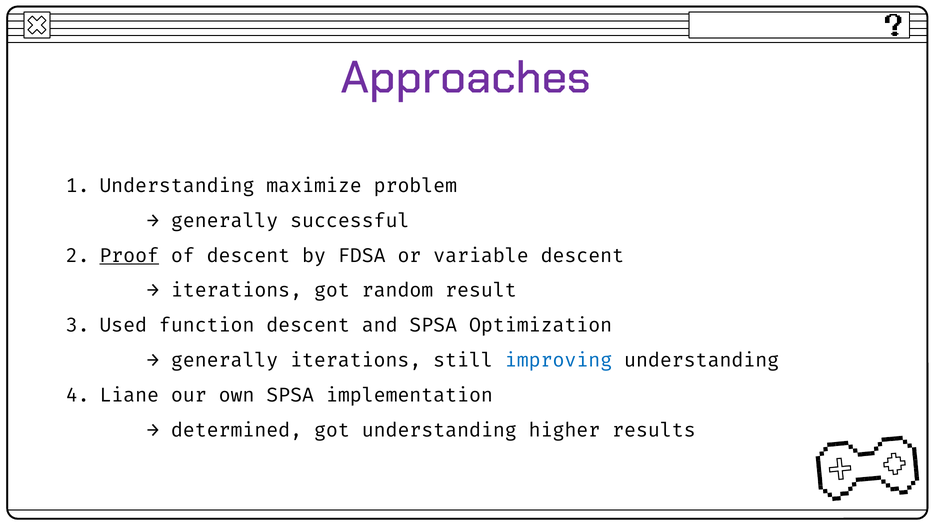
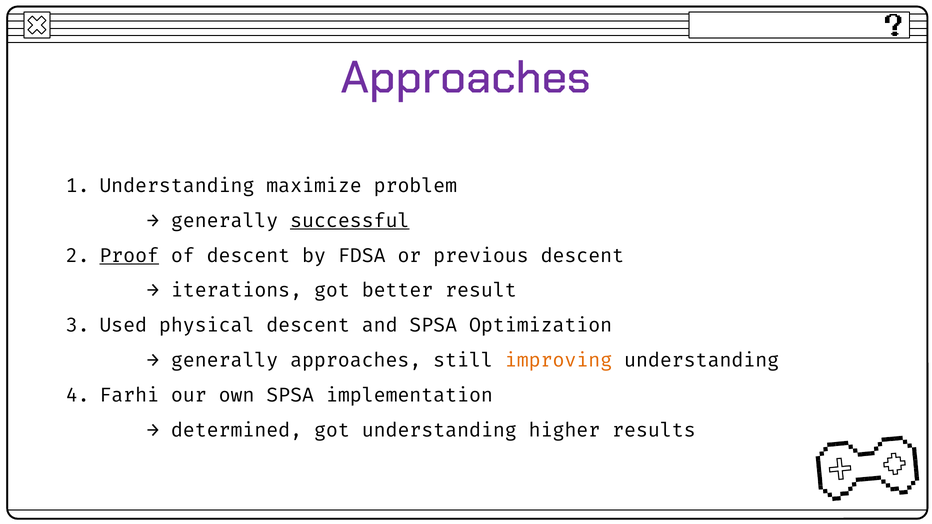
successful underline: none -> present (350, 221)
variable: variable -> previous (481, 256)
random: random -> better (398, 291)
function: function -> physical (207, 326)
generally iterations: iterations -> approaches (356, 361)
improving colour: blue -> orange (559, 361)
Liane: Liane -> Farhi (129, 395)
